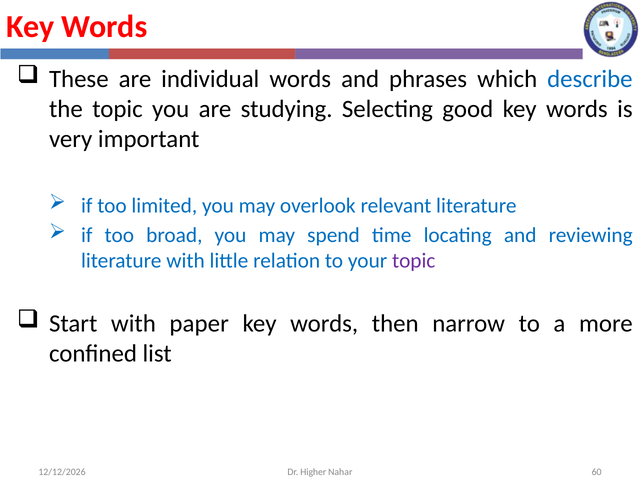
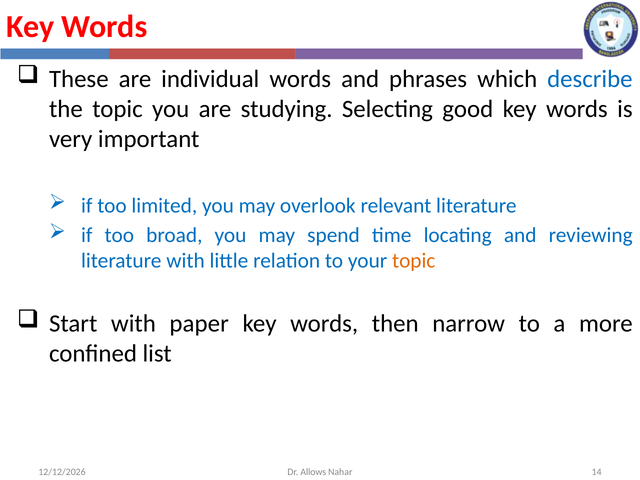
topic colour: purple -> orange (414, 261)
Higher: Higher -> Allows (313, 472)
60: 60 -> 14 (597, 472)
